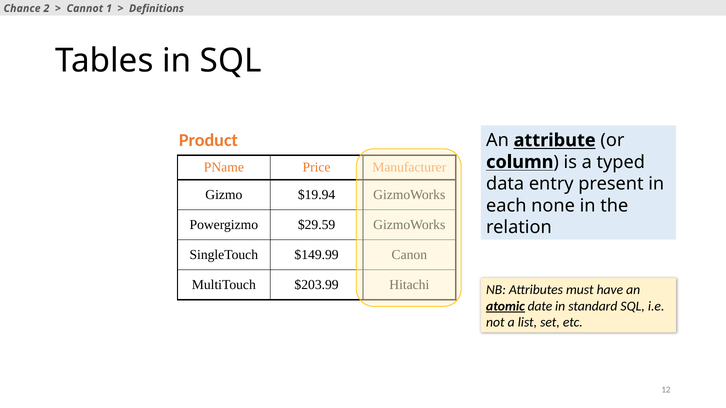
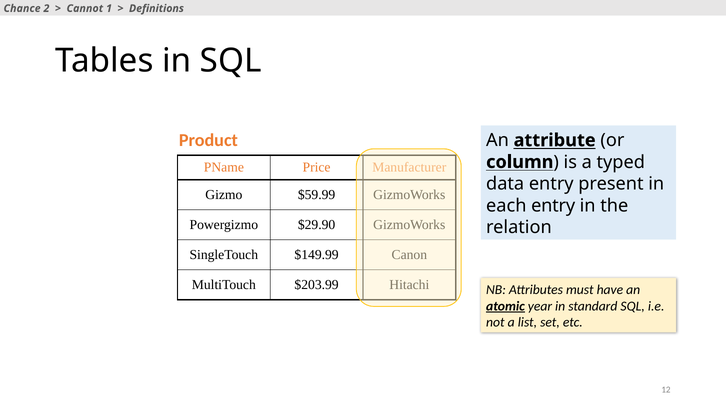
$19.94: $19.94 -> $59.99 (317, 195)
each none: none -> entry (553, 206)
$29.59: $29.59 -> $29.90 (317, 225)
date: date -> year (540, 306)
